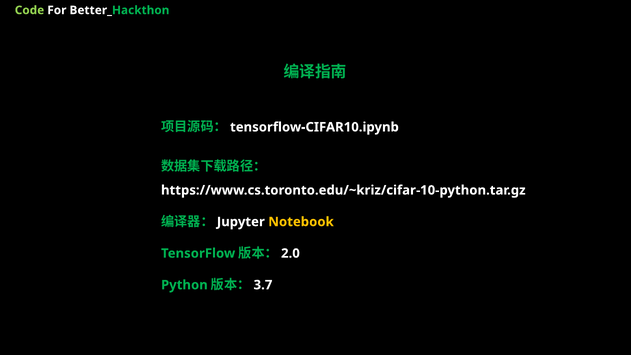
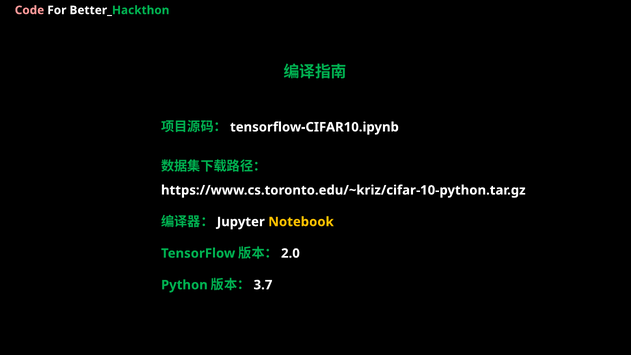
Code colour: light green -> pink (29, 10)
